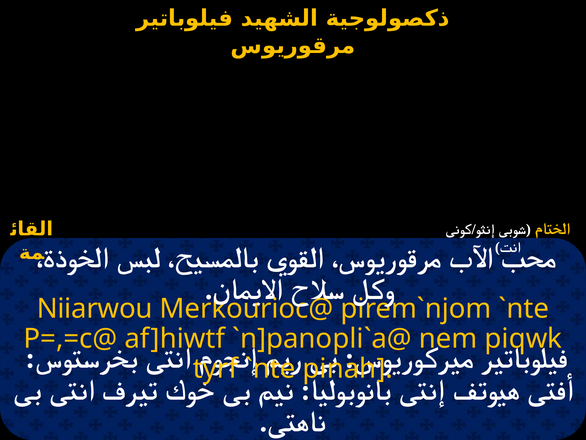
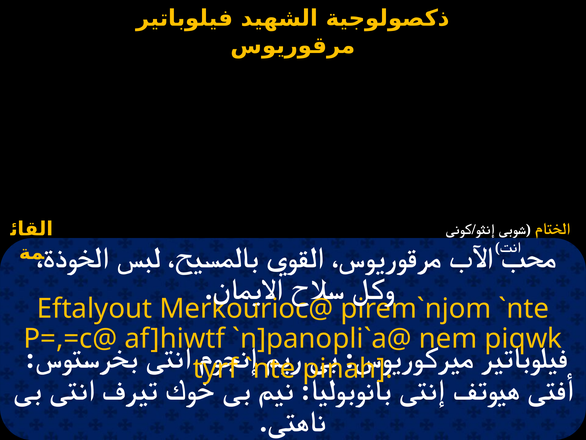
Niiarwou: Niiarwou -> Eftalyout (95, 308)
